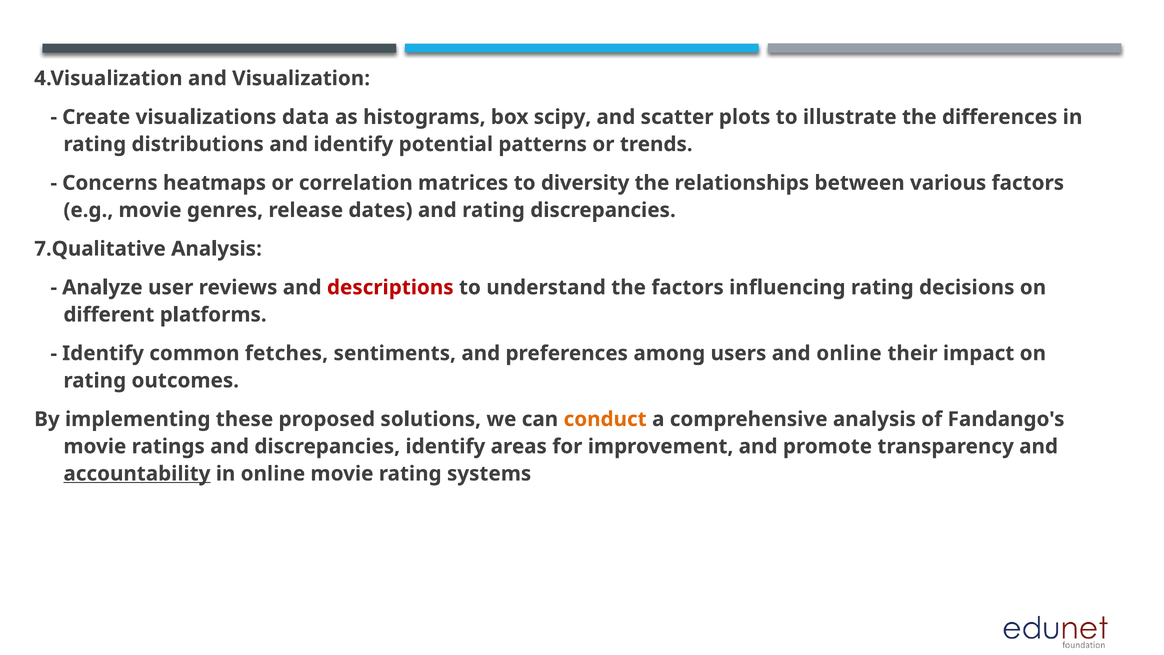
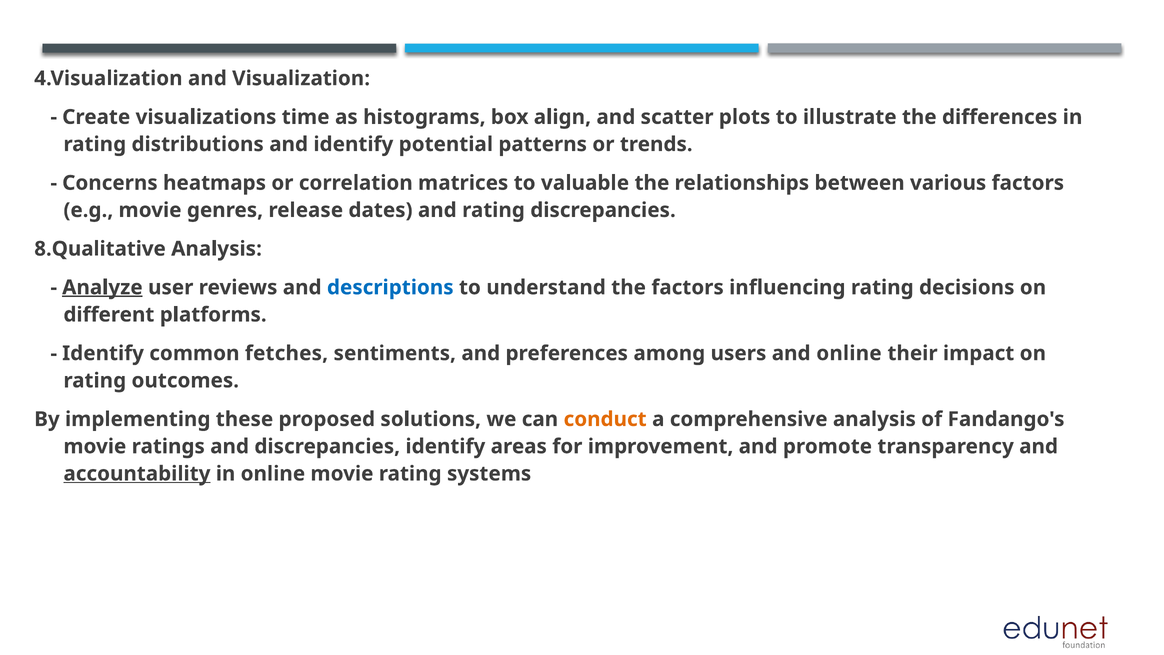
data: data -> time (306, 117)
scipy: scipy -> align (562, 117)
diversity: diversity -> valuable (585, 183)
7.Qualitative: 7.Qualitative -> 8.Qualitative (100, 249)
Analyze underline: none -> present (102, 287)
descriptions colour: red -> blue (390, 287)
